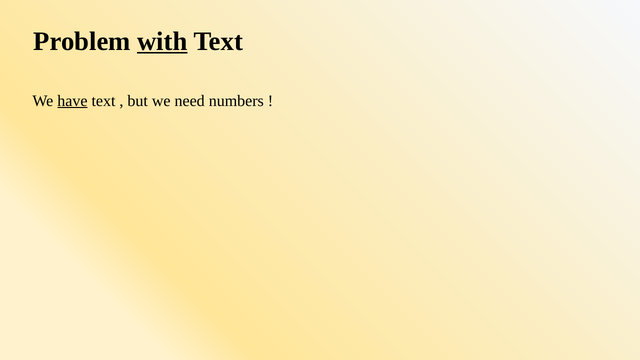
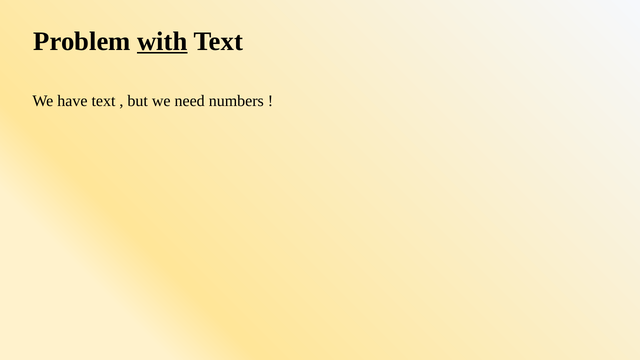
have underline: present -> none (72, 101)
